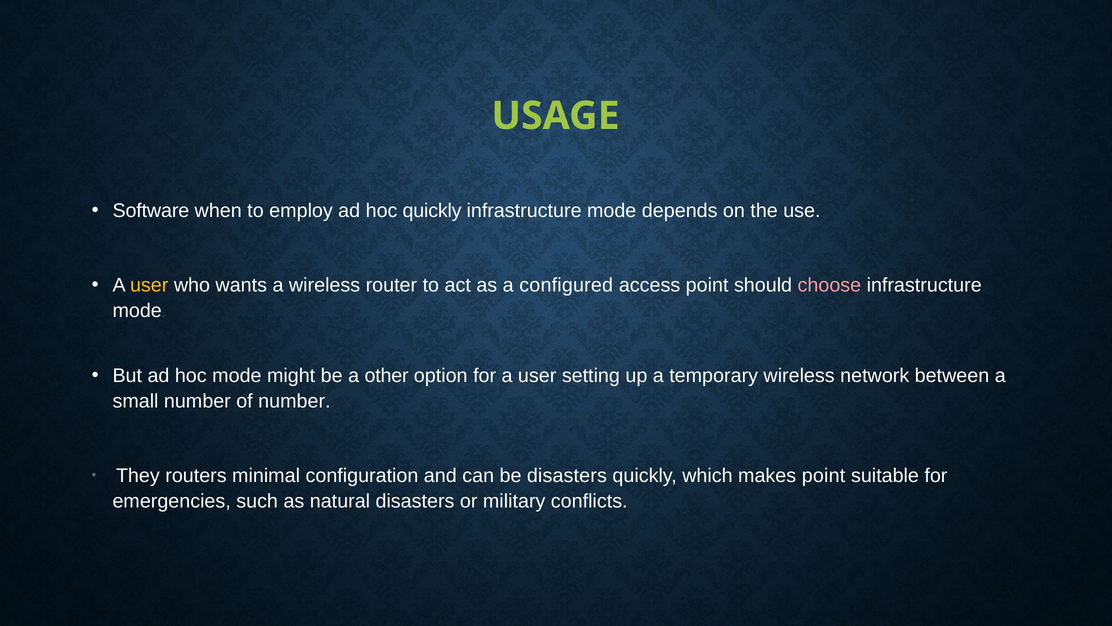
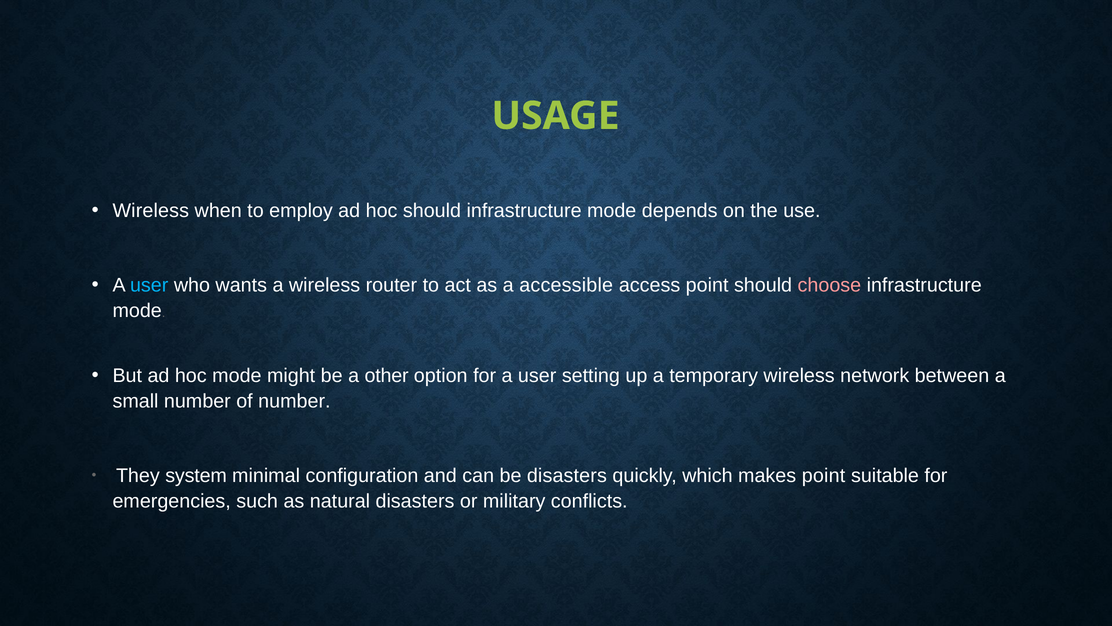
Software: Software -> Wireless (151, 210)
hoc quickly: quickly -> should (432, 210)
user colour: yellow -> light blue (149, 285)
configured: configured -> accessible (566, 285)
routers: routers -> system (196, 476)
